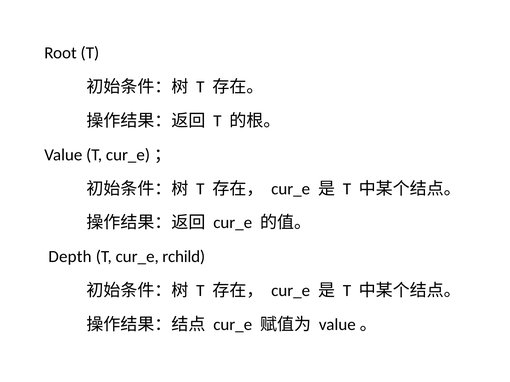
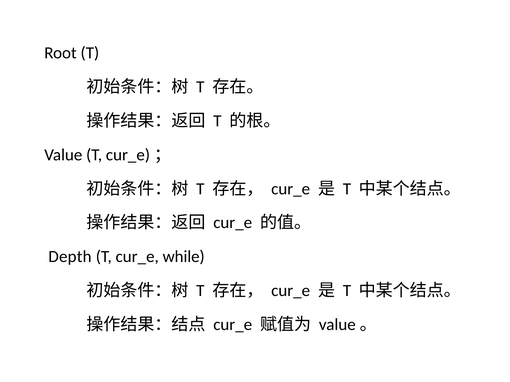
rchild: rchild -> while (184, 257)
